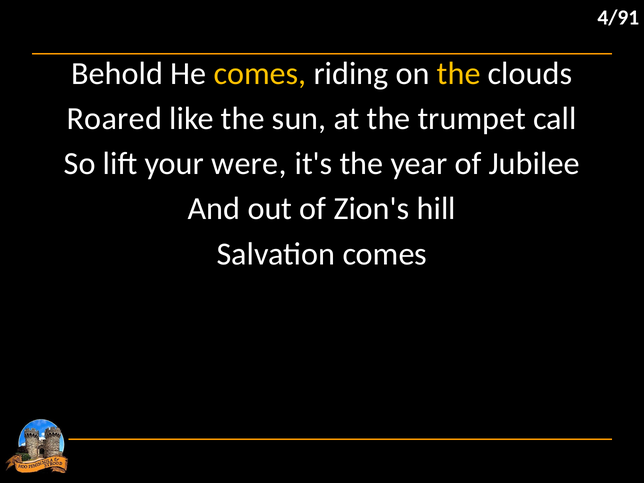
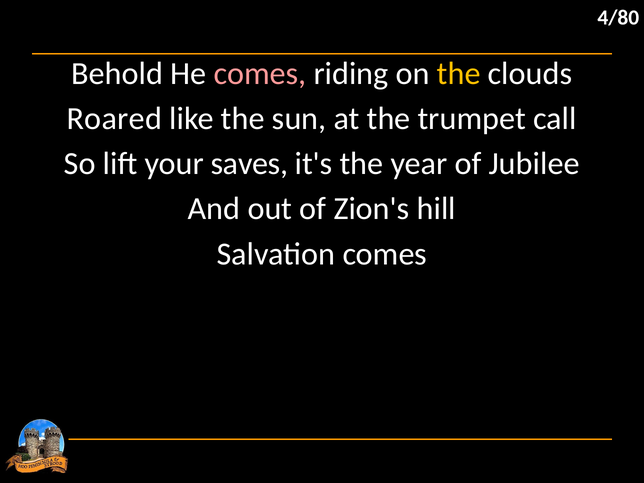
4/91: 4/91 -> 4/80 (618, 18)
comes colour: yellow -> pink (260, 74)
were: were -> saves (249, 164)
